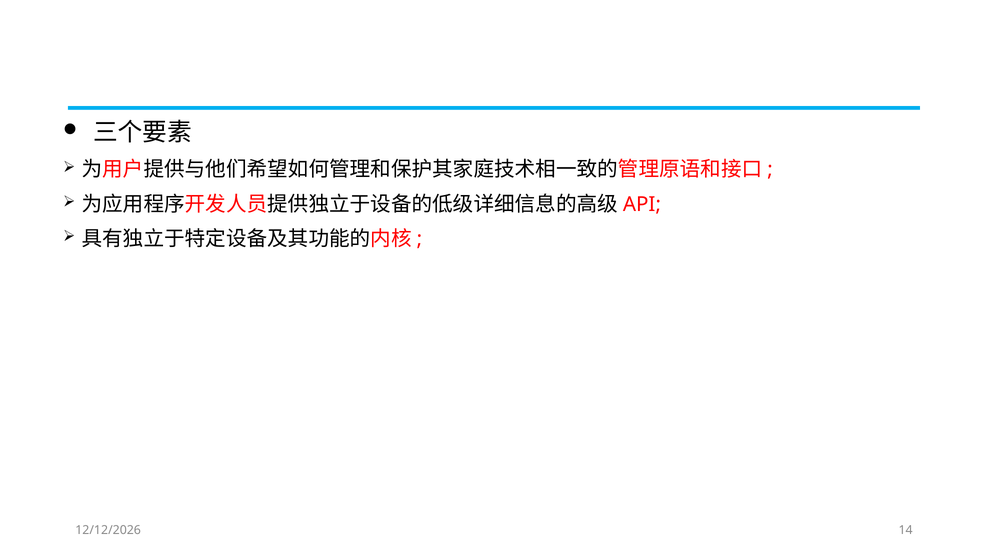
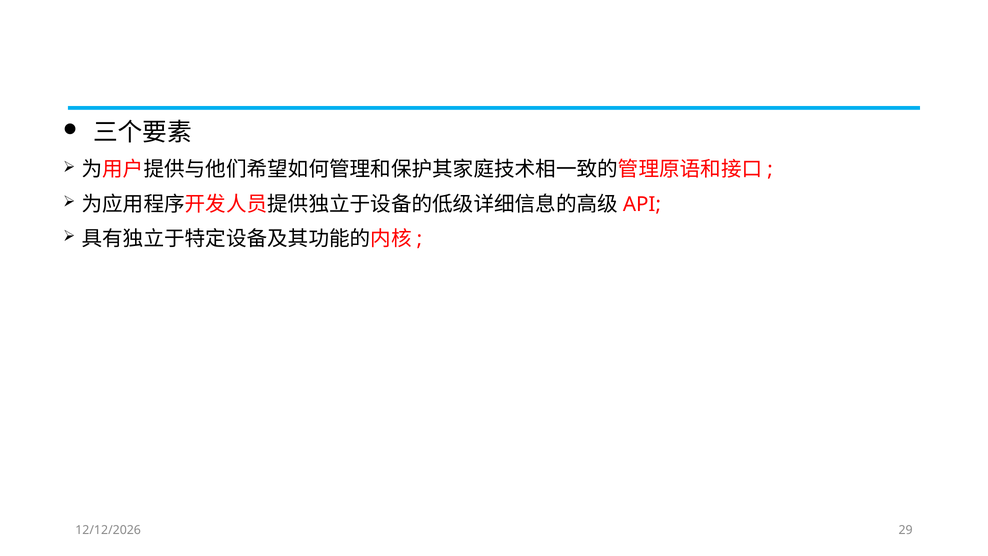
14: 14 -> 29 (906, 530)
